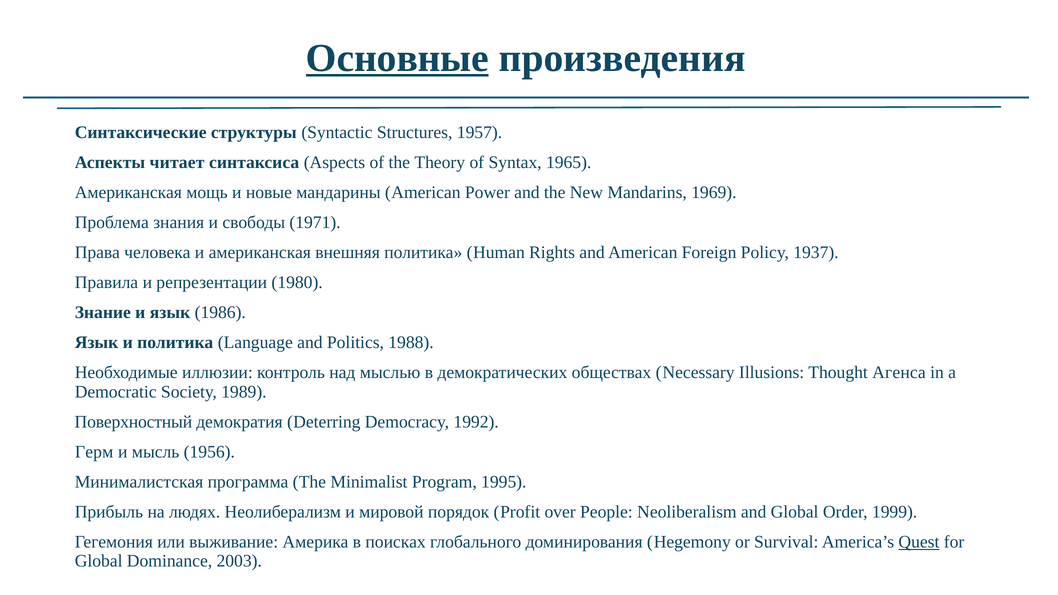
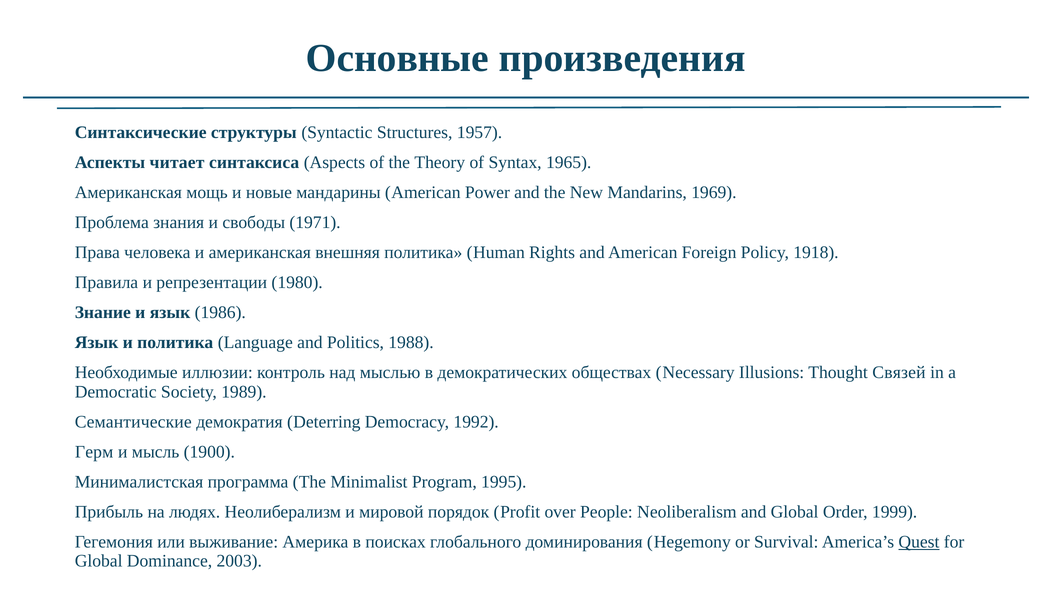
Основные underline: present -> none (397, 58)
1937: 1937 -> 1918 (816, 253)
Агенса: Агенса -> Связей (899, 373)
Поверхностный: Поверхностный -> Семантические (133, 422)
1956: 1956 -> 1900 (209, 452)
